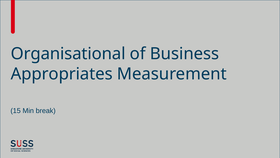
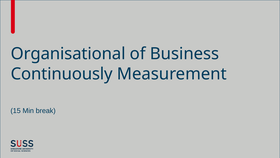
Appropriates: Appropriates -> Continuously (62, 74)
